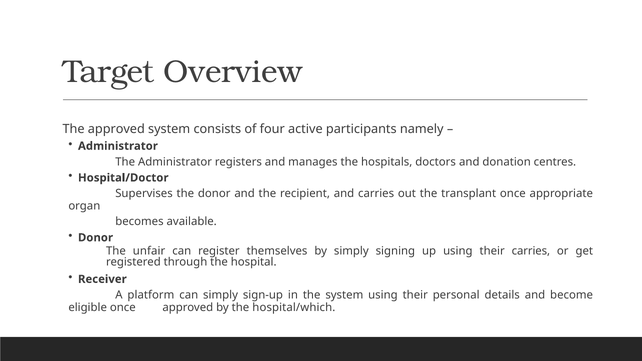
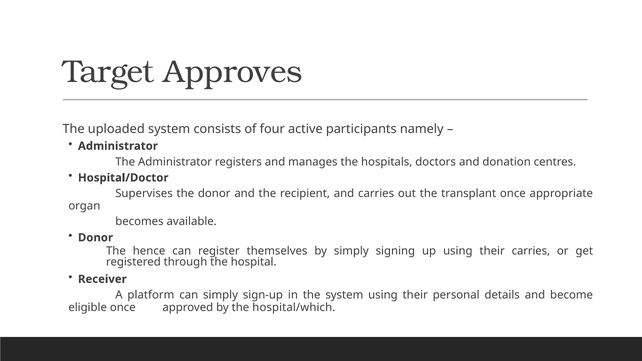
Overview: Overview -> Approves (233, 72)
The approved: approved -> uploaded (116, 129)
unfair: unfair -> hence (149, 251)
